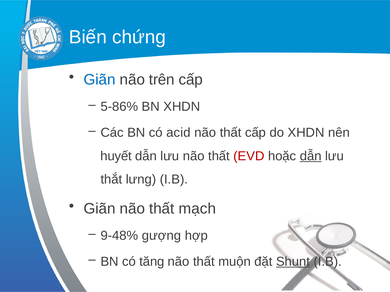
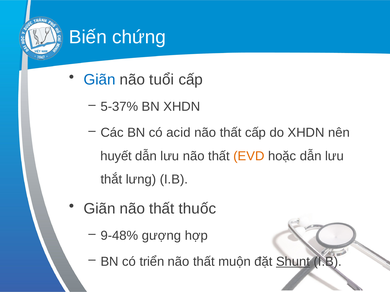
trên: trên -> tuổi (162, 80)
5-86%: 5-86% -> 5-37% (119, 107)
EVD colour: red -> orange (249, 156)
dẫn underline: present -> none (311, 156)
mạch: mạch -> thuốc (197, 209)
tăng: tăng -> triển (152, 262)
